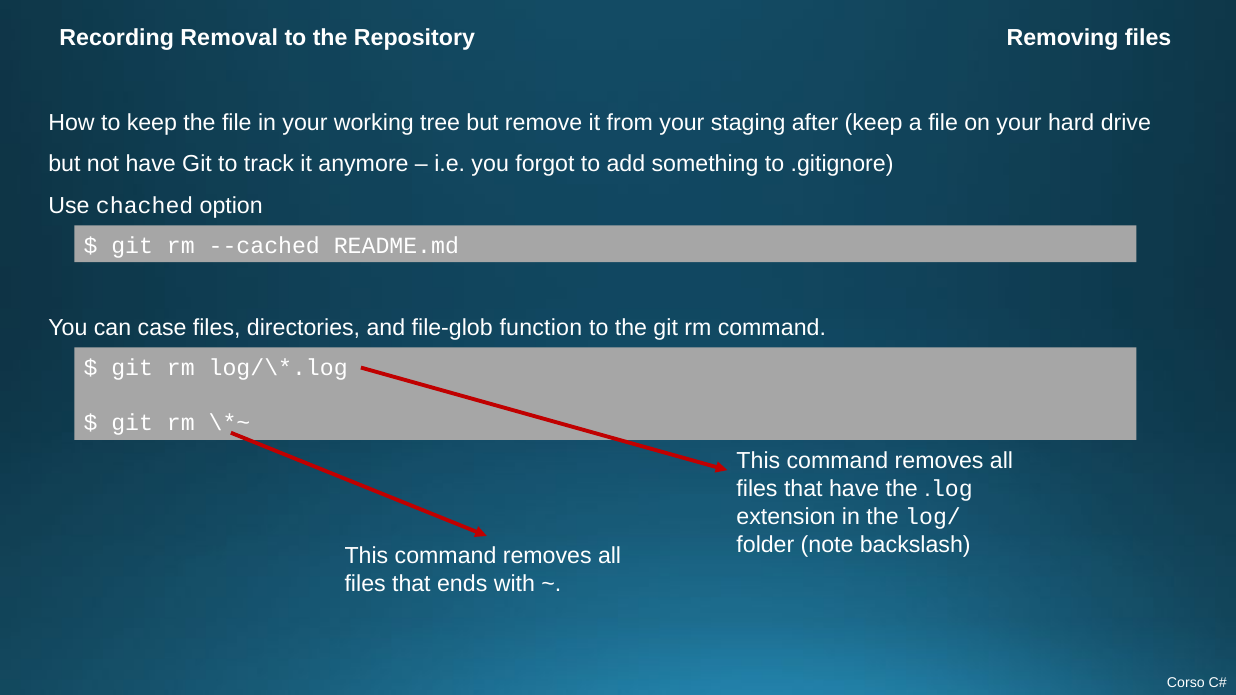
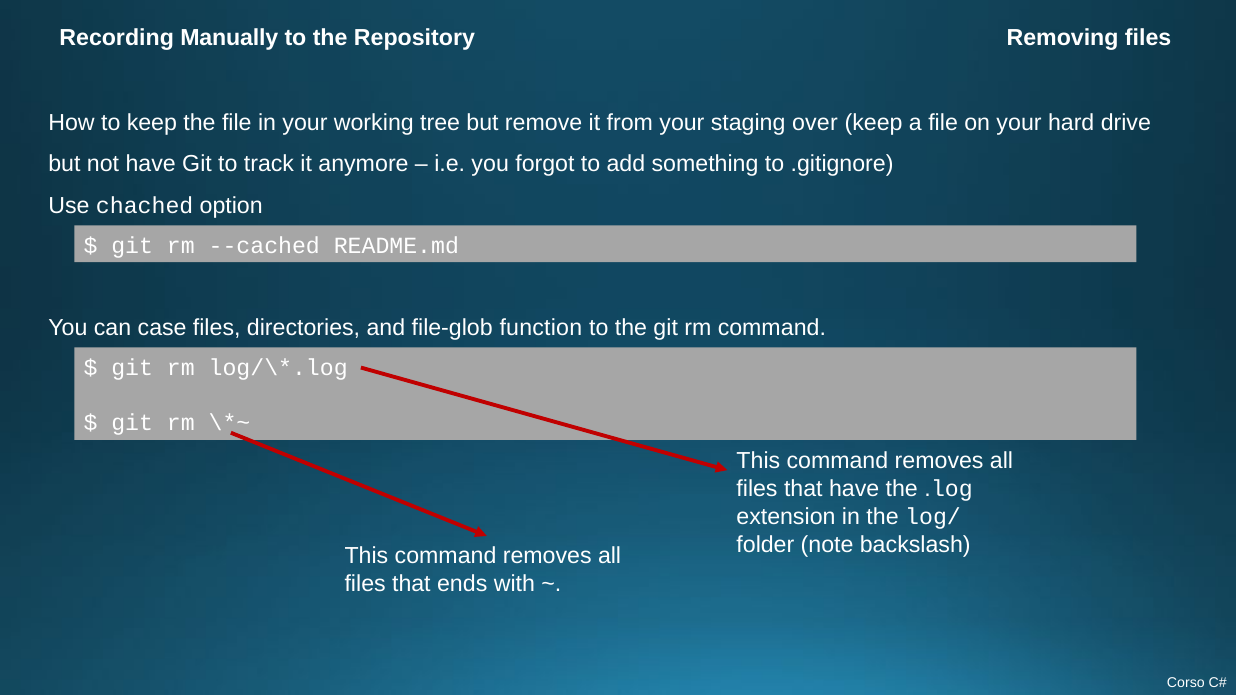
Removal: Removal -> Manually (229, 38)
after: after -> over (815, 122)
